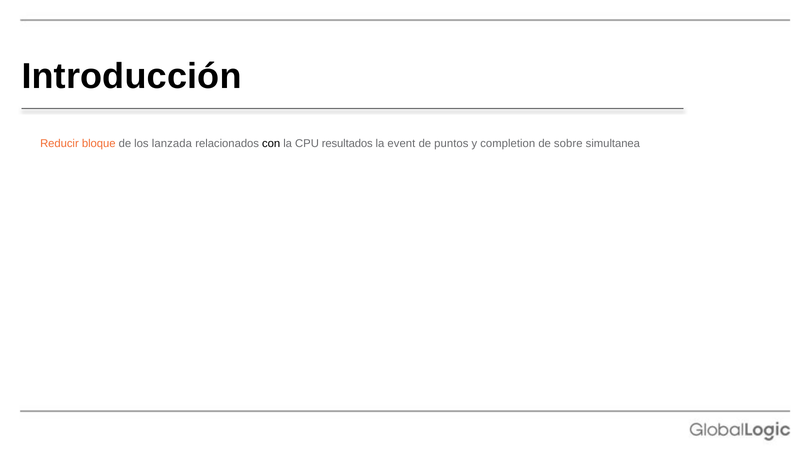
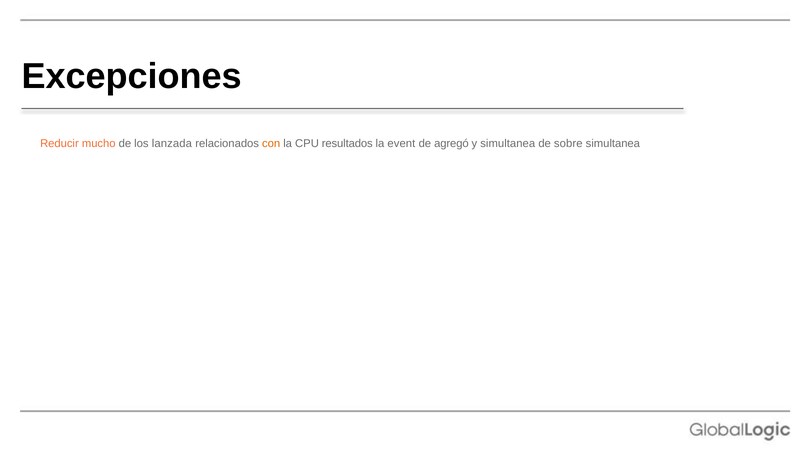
Introducción: Introducción -> Excepciones (132, 76)
bloque: bloque -> mucho (99, 144)
con colour: black -> orange (271, 144)
puntos: puntos -> agregó (451, 144)
y completion: completion -> simultanea (508, 144)
